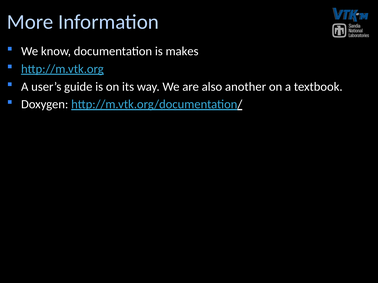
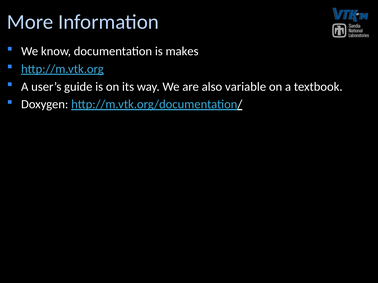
another: another -> variable (246, 87)
